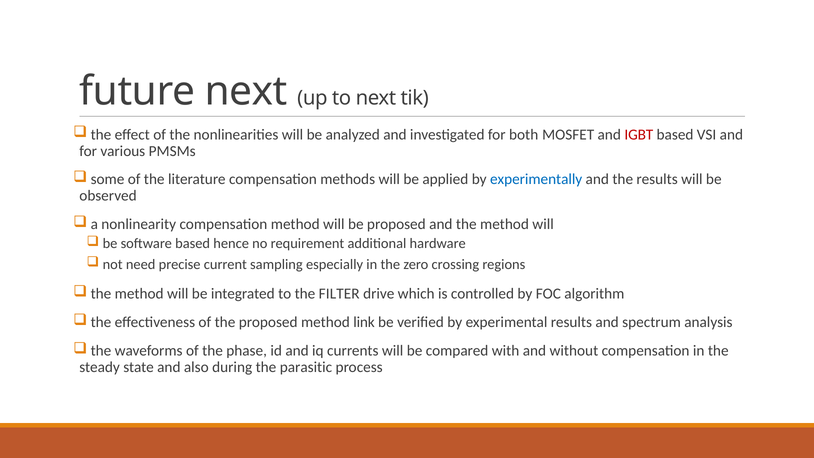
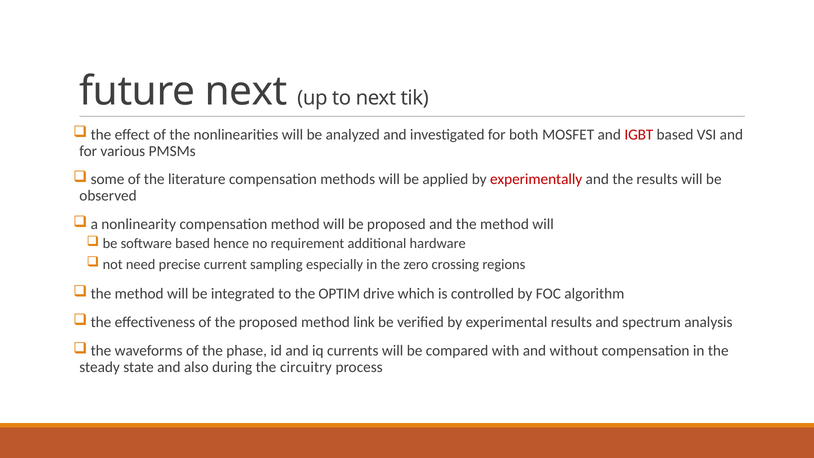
experimentally colour: blue -> red (536, 179)
FILTER: FILTER -> OPTIM (339, 294)
parasitic: parasitic -> circuitry (306, 367)
